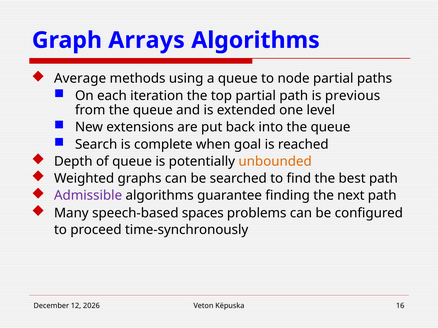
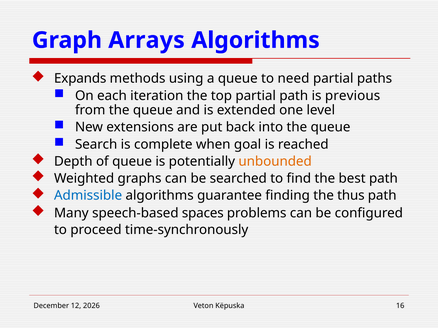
Average: Average -> Expands (80, 79)
node: node -> need (293, 79)
Admissible colour: purple -> blue (88, 196)
next: next -> thus (351, 196)
